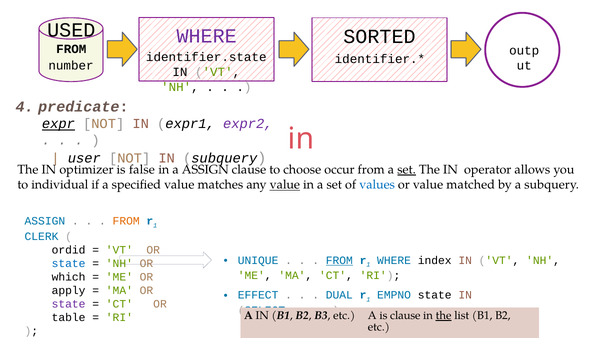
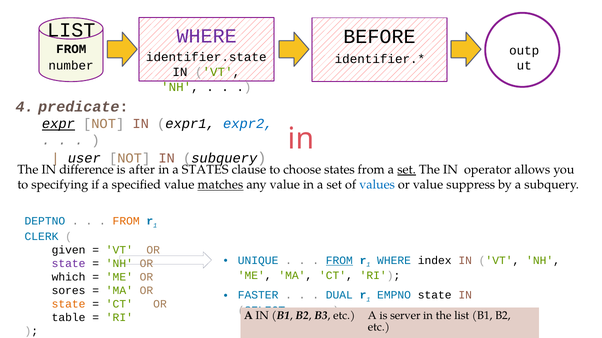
USED: USED -> LIST (71, 30)
SORTED: SORTED -> BEFORE (379, 37)
expr2 colour: purple -> blue (248, 124)
optimizer: optimizer -> difference (86, 170)
false: false -> after (142, 170)
a ASSIGN: ASSIGN -> STATES (205, 170)
choose occur: occur -> states (339, 170)
individual: individual -> specifying (60, 185)
matches underline: none -> present (220, 185)
value underline: present -> none (285, 185)
matched: matched -> suppress (471, 185)
ASSIGN: ASSIGN -> DEPTNO (45, 222)
ordid: ordid -> given (69, 250)
state colour: blue -> purple (69, 264)
apply: apply -> sores (69, 291)
EFFECT: EFFECT -> FASTER (258, 296)
state colour: purple -> orange (69, 305)
is clause: clause -> server (405, 316)
the underline: present -> none (444, 316)
